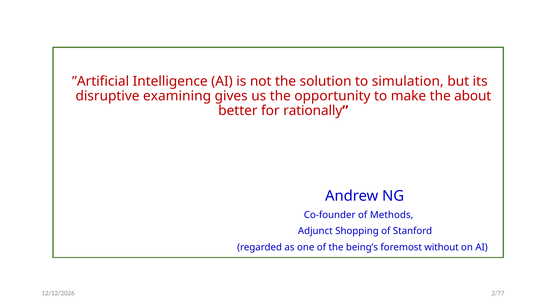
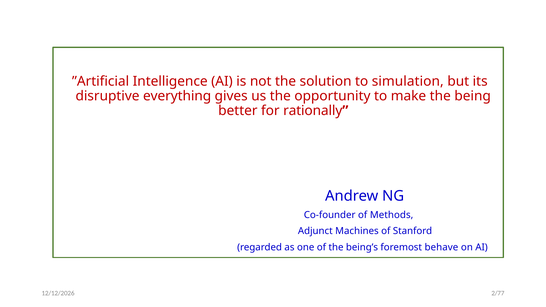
examining: examining -> everything (177, 96)
about: about -> being (473, 96)
Shopping: Shopping -> Machines (357, 231)
without: without -> behave (441, 247)
